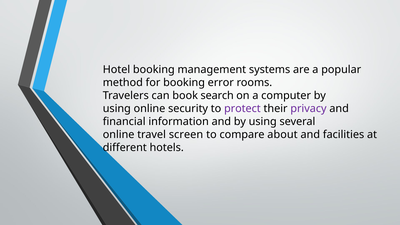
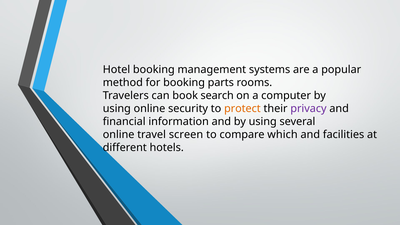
error: error -> parts (221, 83)
protect colour: purple -> orange (242, 109)
about: about -> which (282, 135)
